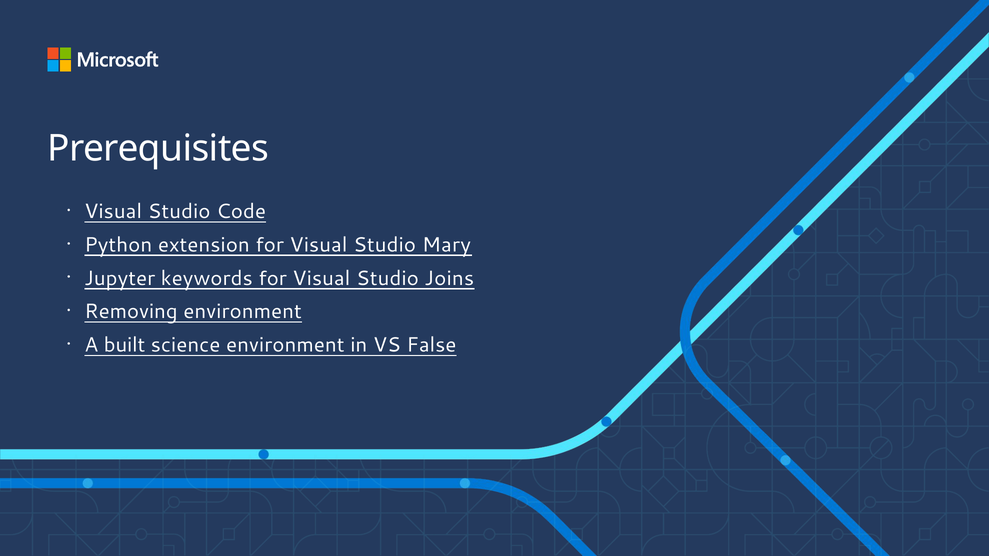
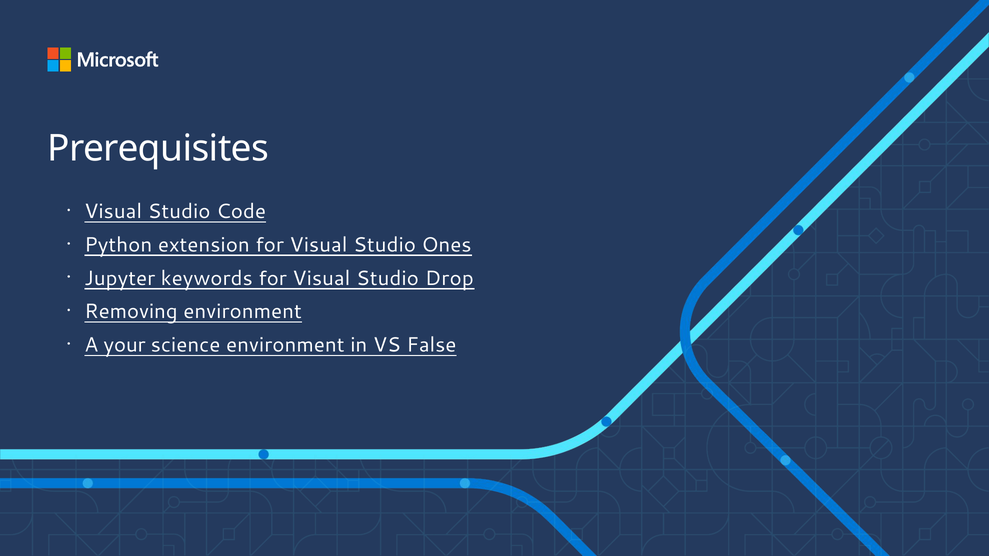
Mary: Mary -> Ones (447, 245)
Joins: Joins -> Drop (449, 278)
built: built -> your (125, 345)
